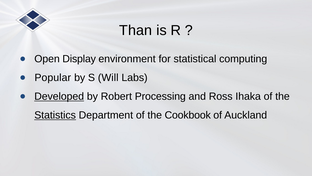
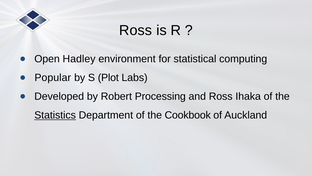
Than: Than -> Ross (136, 30)
Display: Display -> Hadley (79, 59)
Will: Will -> Plot (108, 78)
Developed underline: present -> none (59, 96)
